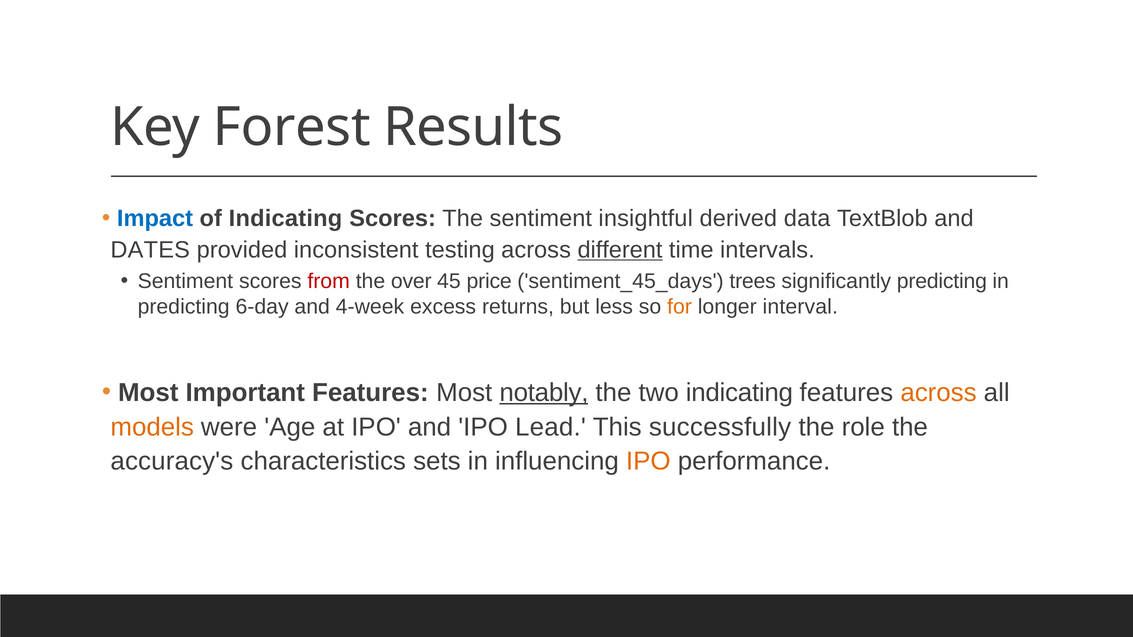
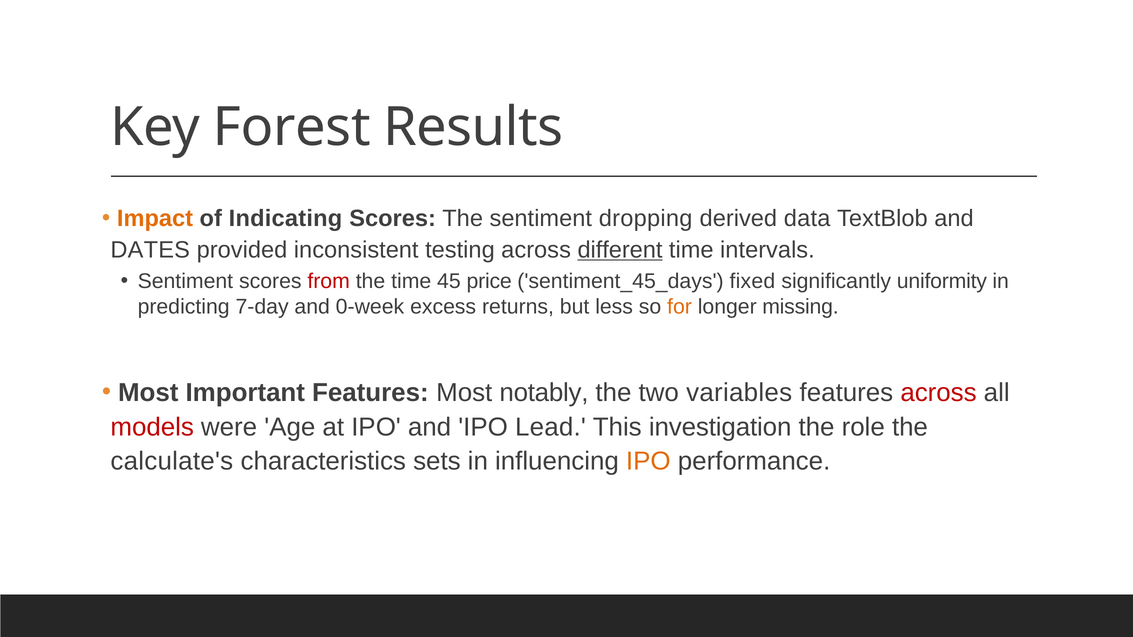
Impact colour: blue -> orange (155, 219)
insightful: insightful -> dropping (646, 219)
the over: over -> time (411, 281)
trees: trees -> fixed (752, 281)
significantly predicting: predicting -> uniformity (942, 281)
6-day: 6-day -> 7-day (262, 307)
4-week: 4-week -> 0-week (370, 307)
interval: interval -> missing (800, 307)
notably underline: present -> none (544, 393)
two indicating: indicating -> variables (739, 393)
across colour: orange -> red (939, 393)
models colour: orange -> red (152, 427)
successfully: successfully -> investigation (720, 427)
accuracy's: accuracy's -> calculate's (172, 462)
